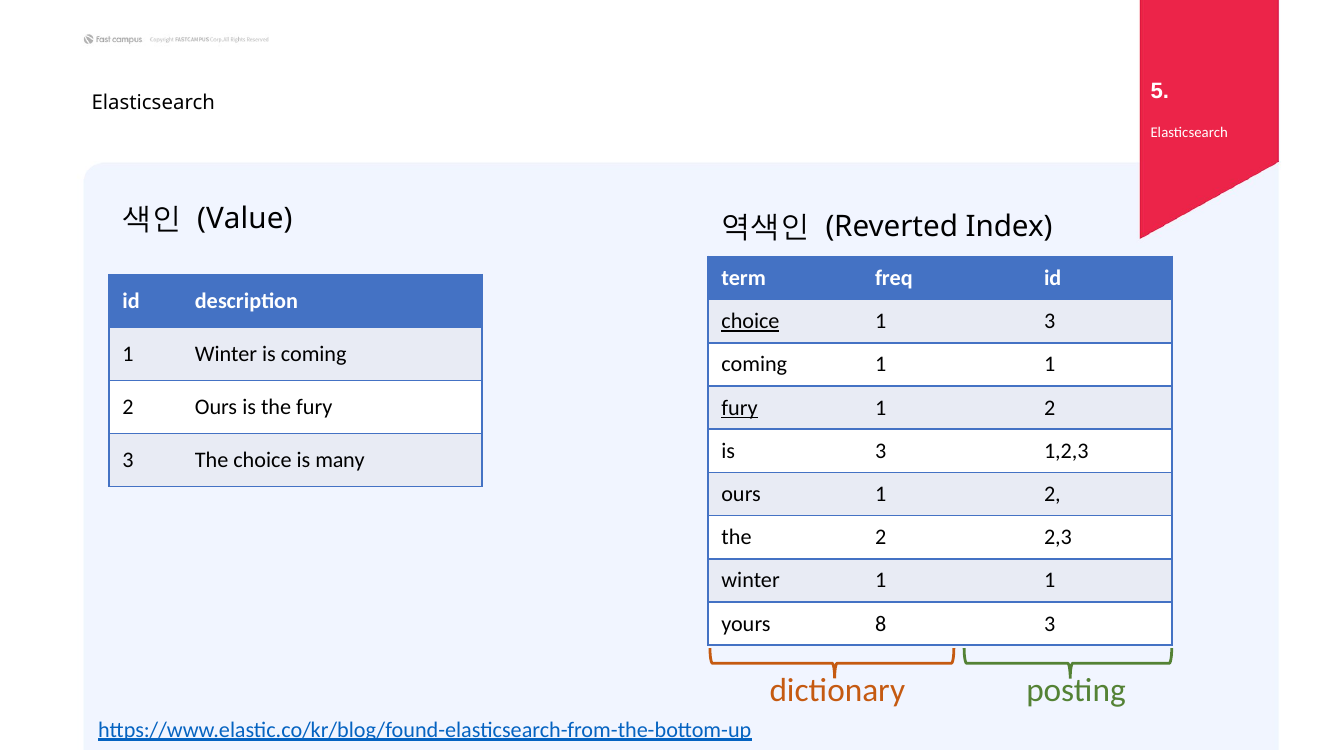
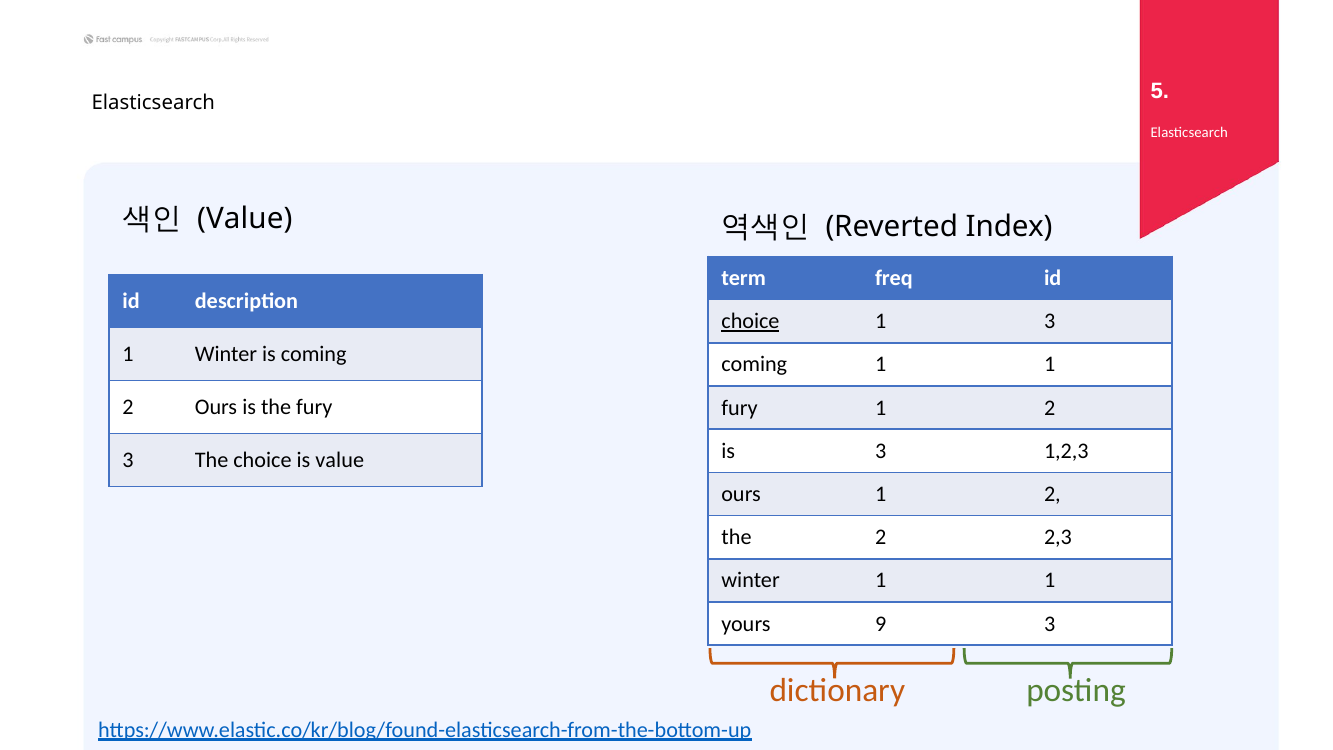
fury underline: present -> none (740, 408)
is many: many -> value (340, 460)
8: 8 -> 9 (881, 624)
